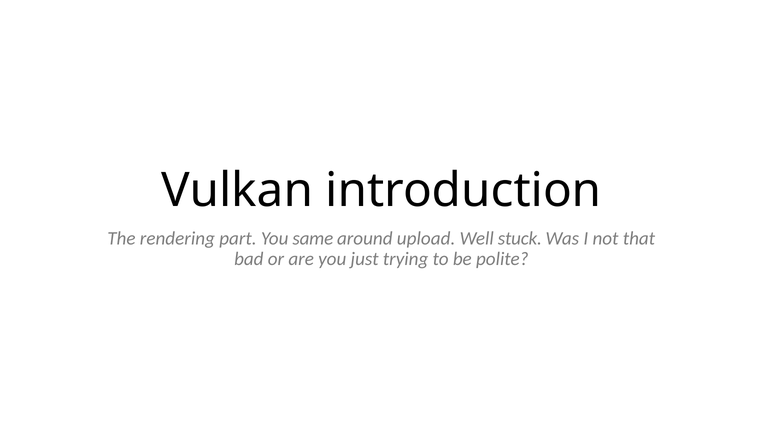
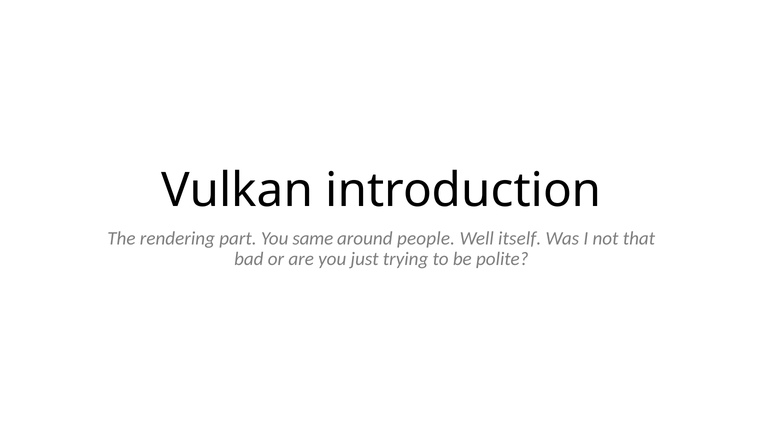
upload: upload -> people (426, 238)
stuck: stuck -> itself (520, 238)
